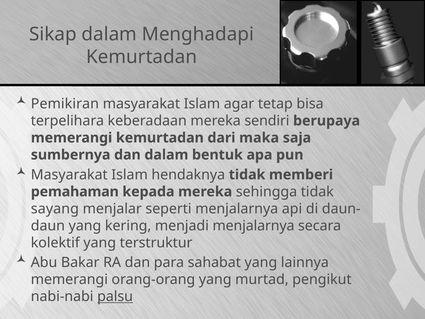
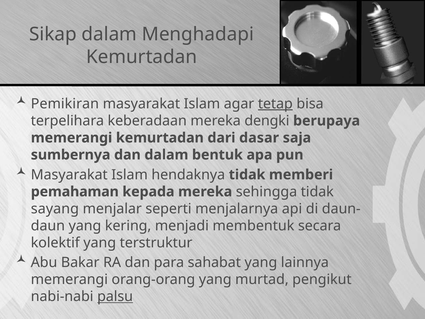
tetap underline: none -> present (275, 104)
sendiri: sendiri -> dengki (267, 121)
maka: maka -> dasar (259, 138)
menjadi menjalarnya: menjalarnya -> membentuk (253, 226)
